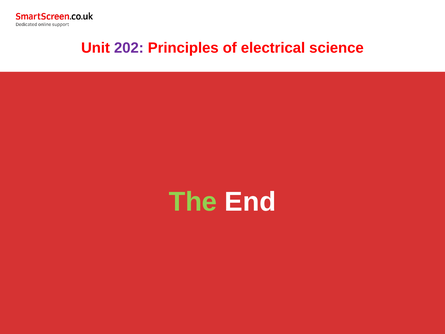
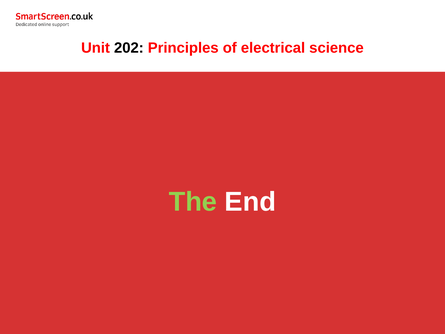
202 colour: purple -> black (129, 48)
